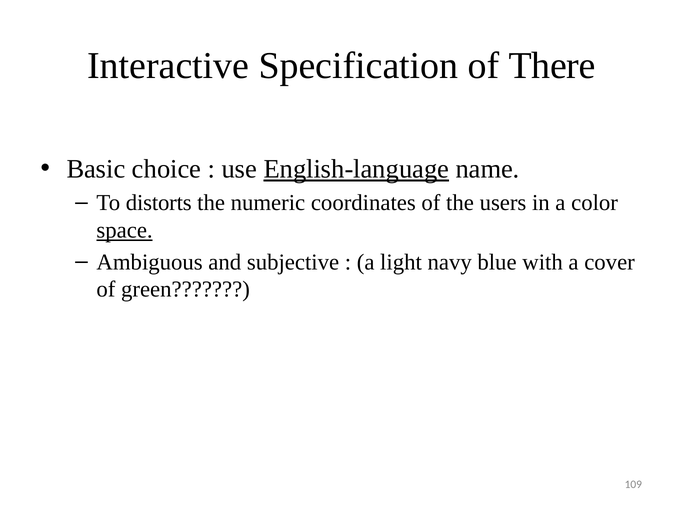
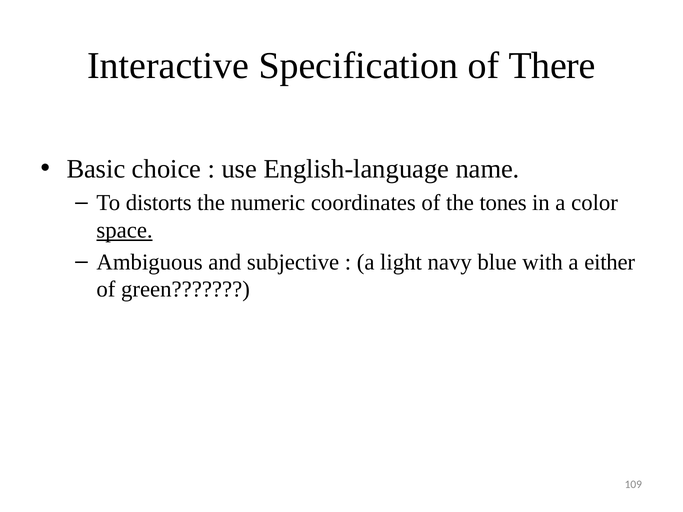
English-language underline: present -> none (356, 169)
users: users -> tones (503, 203)
cover: cover -> either (610, 262)
